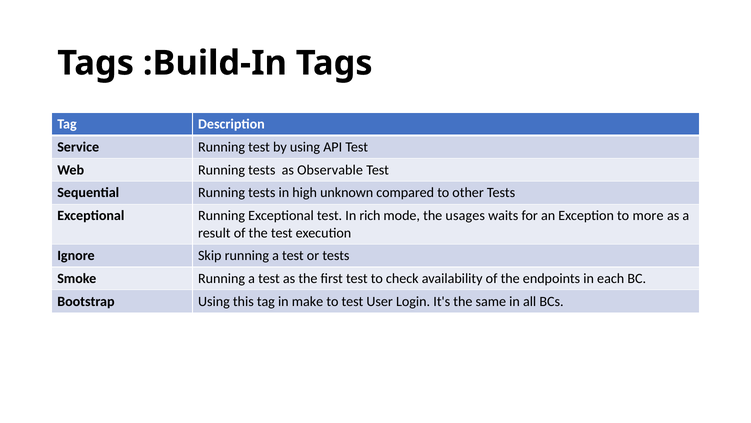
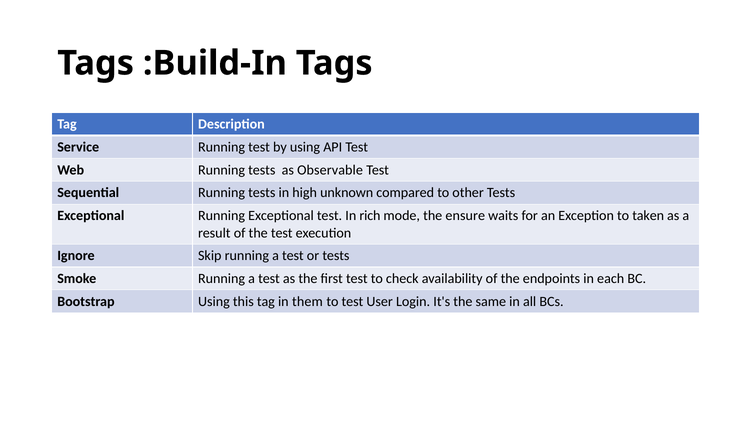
usages: usages -> ensure (465, 215)
more: more -> taken (648, 215)
make: make -> them (307, 301)
